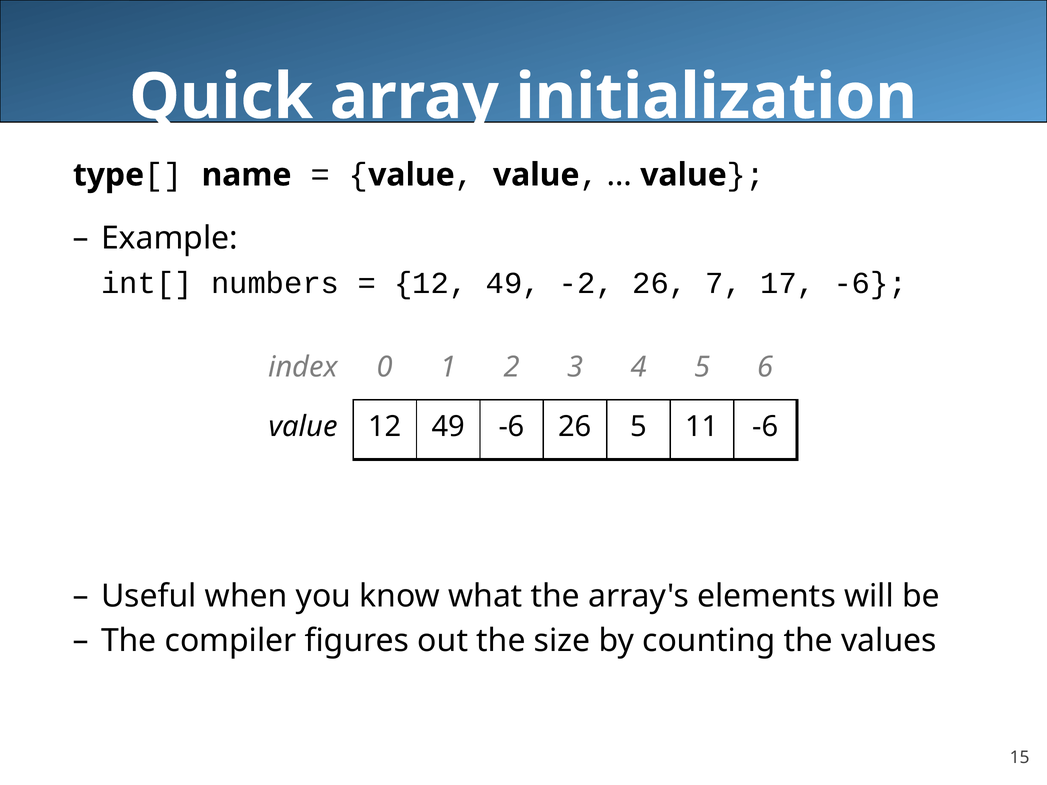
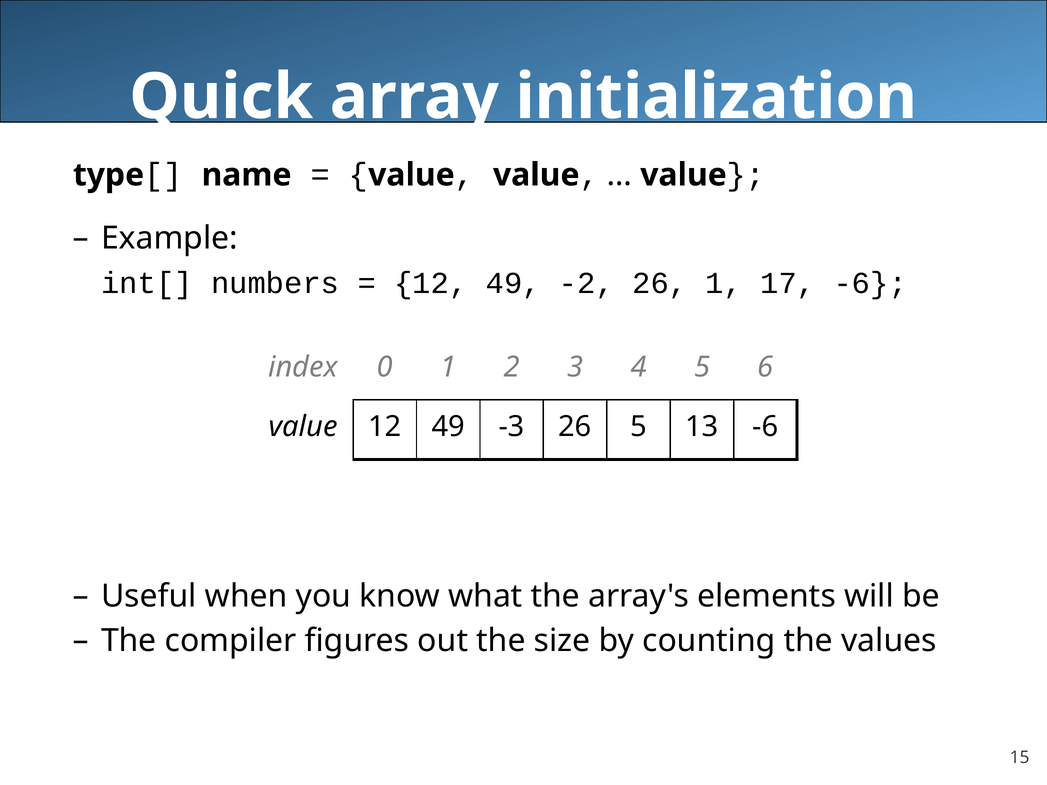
26 7: 7 -> 1 (724, 283)
49 -6: -6 -> -3 (512, 427)
11: 11 -> 13 (702, 427)
